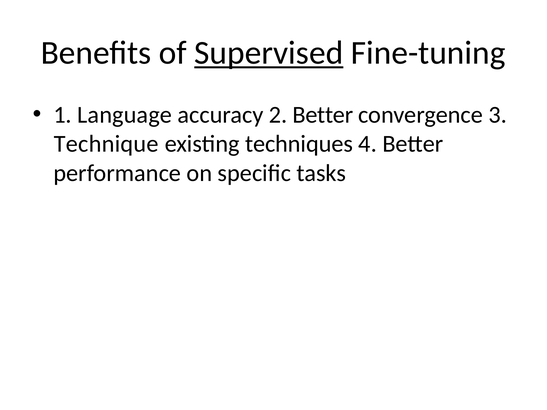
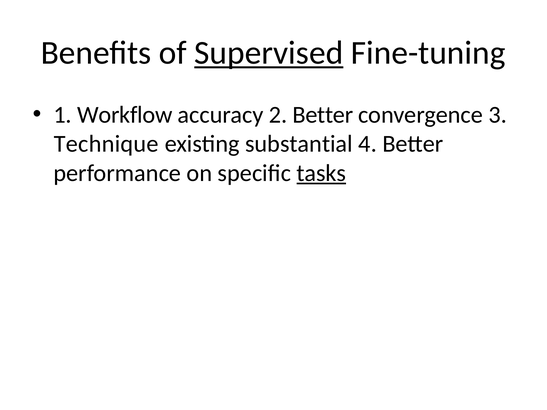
Language: Language -> Workflow (125, 115)
techniques: techniques -> substantial (299, 144)
tasks underline: none -> present (321, 173)
